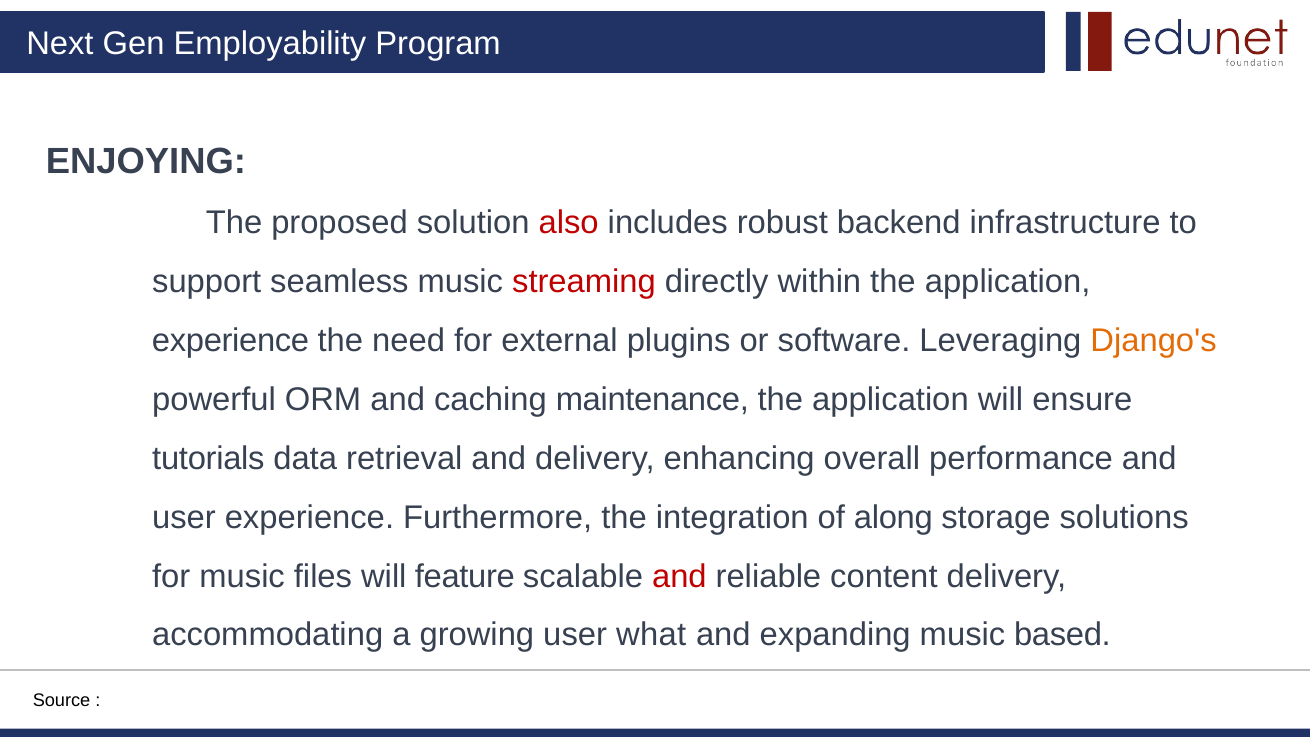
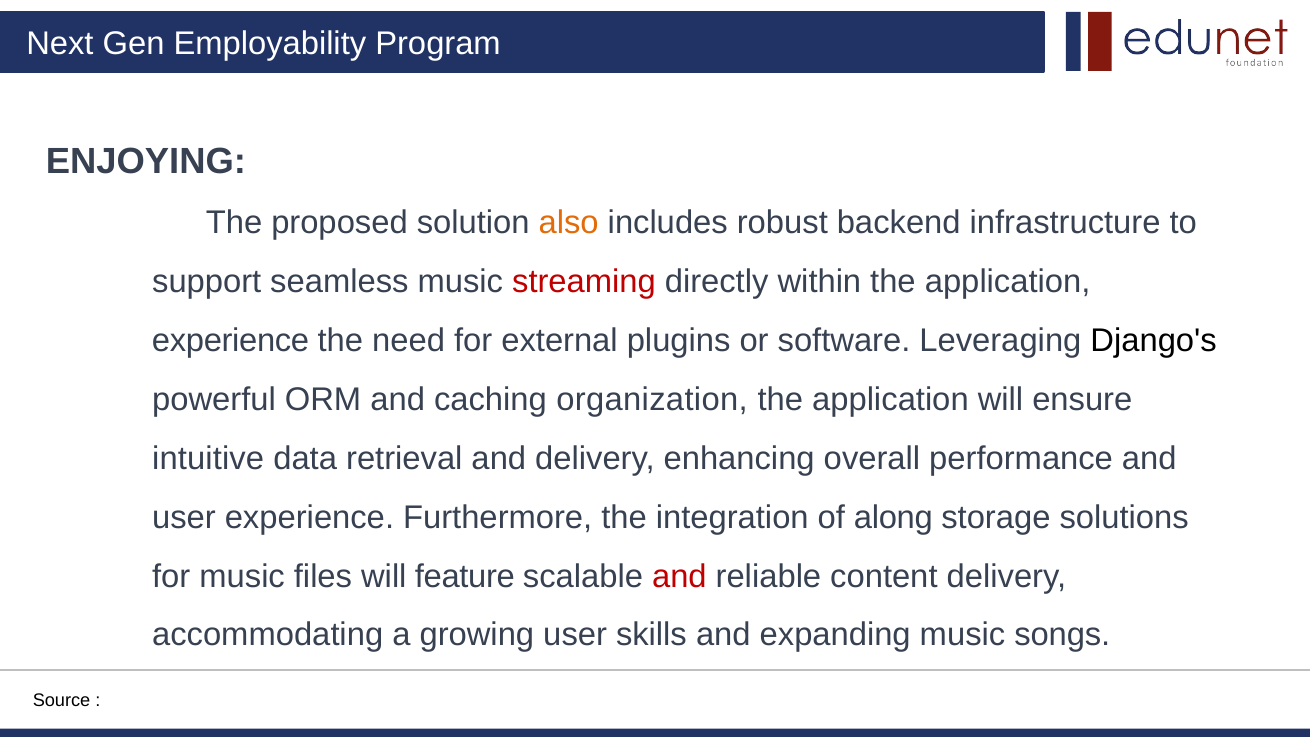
also colour: red -> orange (569, 222)
Django's colour: orange -> black (1154, 340)
maintenance: maintenance -> organization (652, 399)
tutorials: tutorials -> intuitive (208, 458)
what: what -> skills (651, 635)
based: based -> songs (1062, 635)
